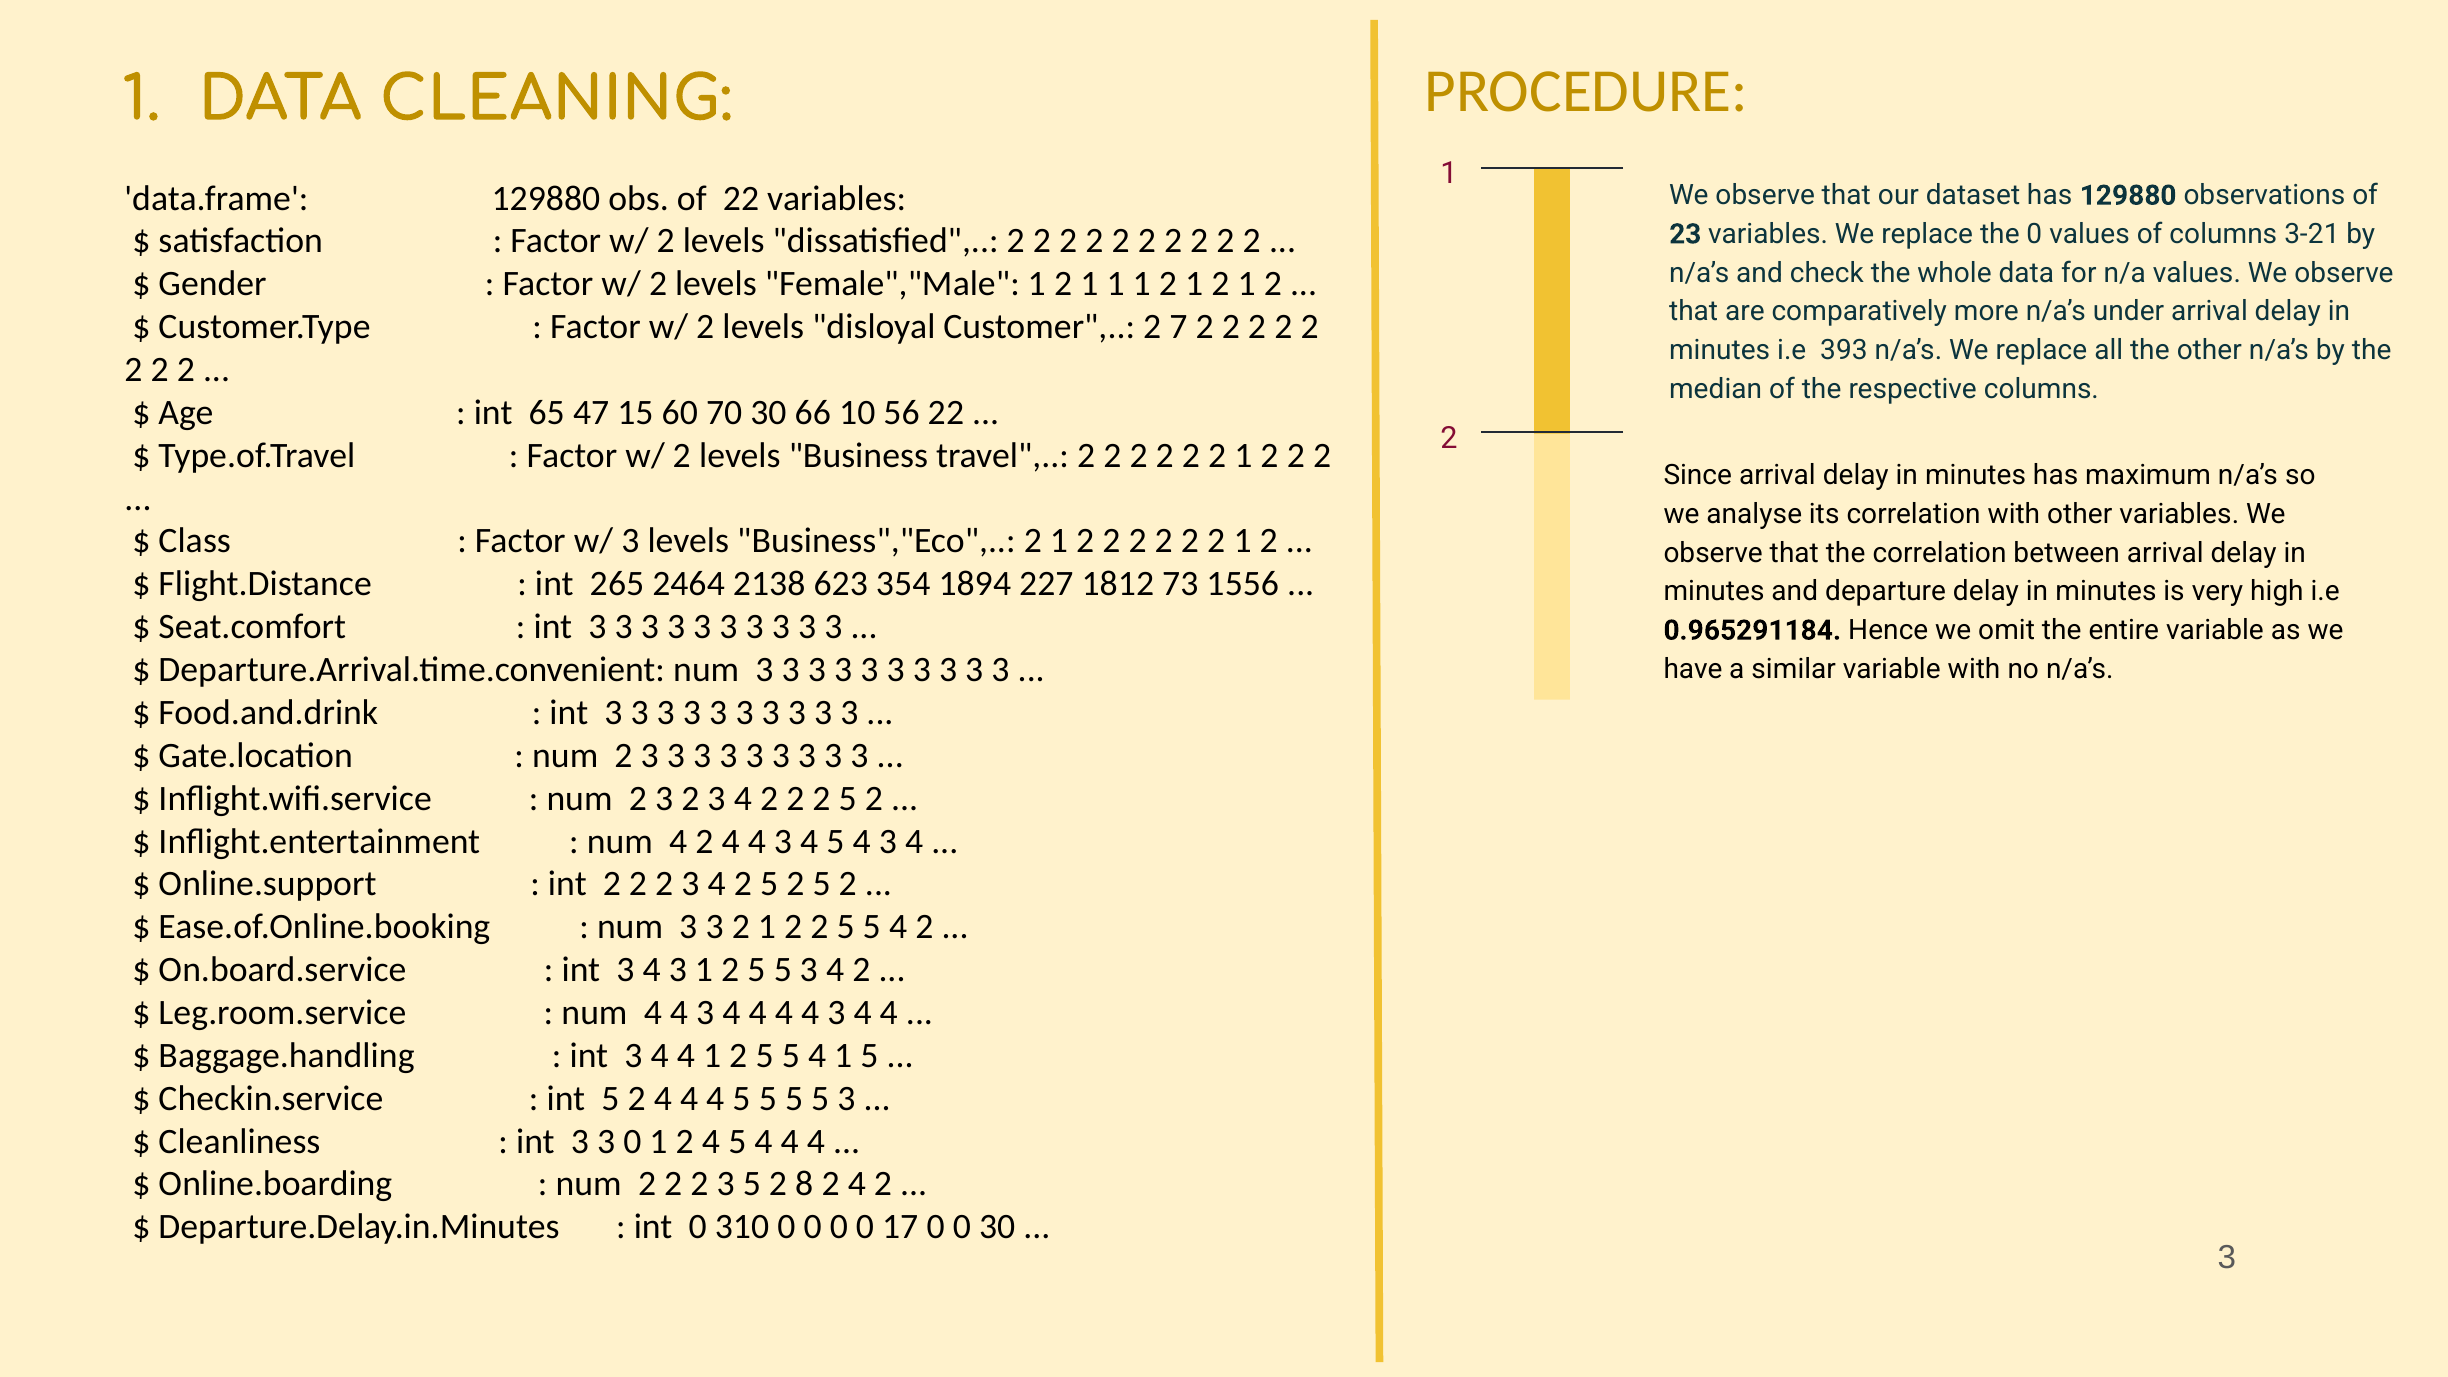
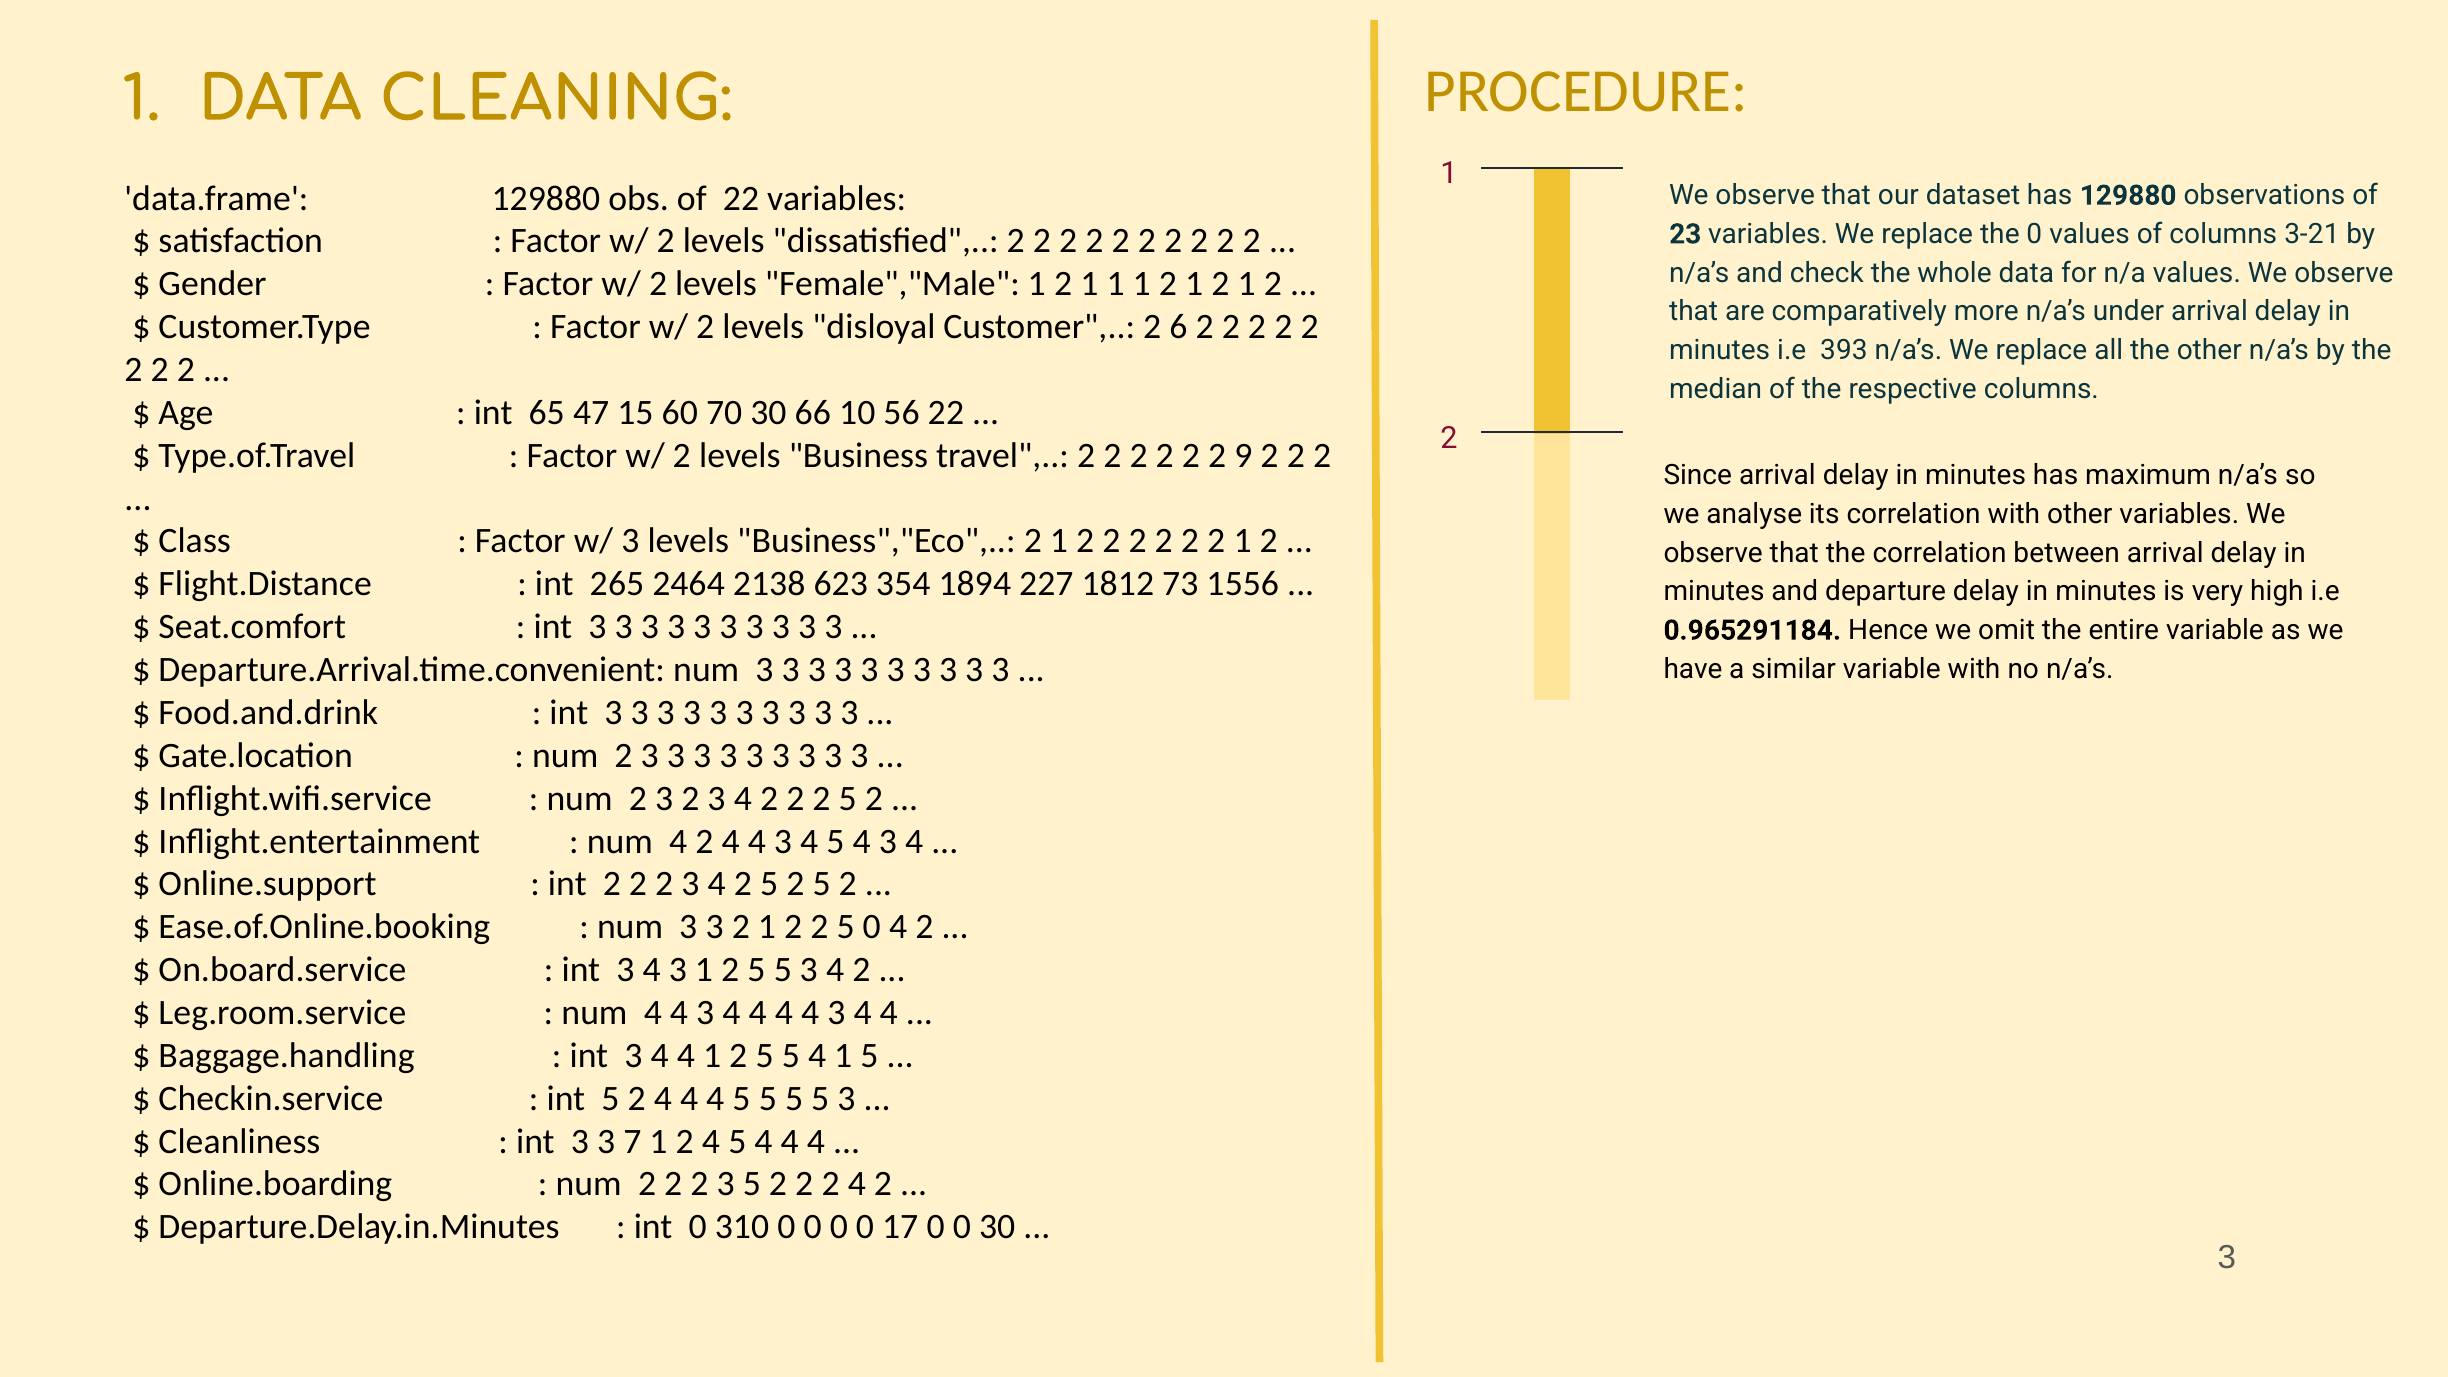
7: 7 -> 6 (1178, 327)
1: 1 -> 9 (1243, 455)
2 2 5 5: 5 -> 0 (872, 927)
3 0: 0 -> 7 (632, 1141)
5 2 8: 8 -> 2 (804, 1184)
